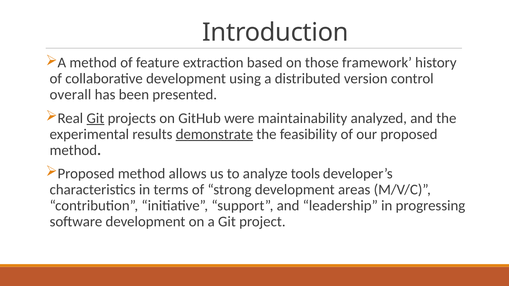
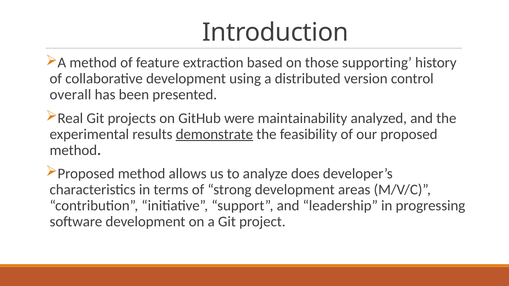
framework: framework -> supporting (377, 63)
Git underline: present -> none (95, 118)
tools: tools -> does (305, 174)
